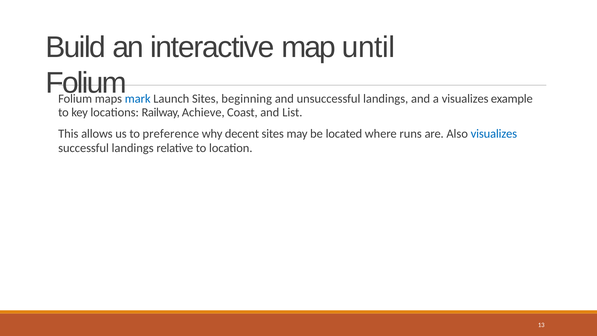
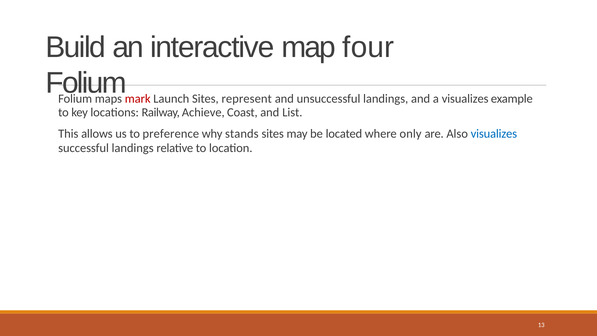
until: until -> four (368, 47)
mark colour: blue -> red (138, 99)
beginning: beginning -> represent (247, 99)
decent: decent -> stands (242, 134)
runs: runs -> only (411, 134)
